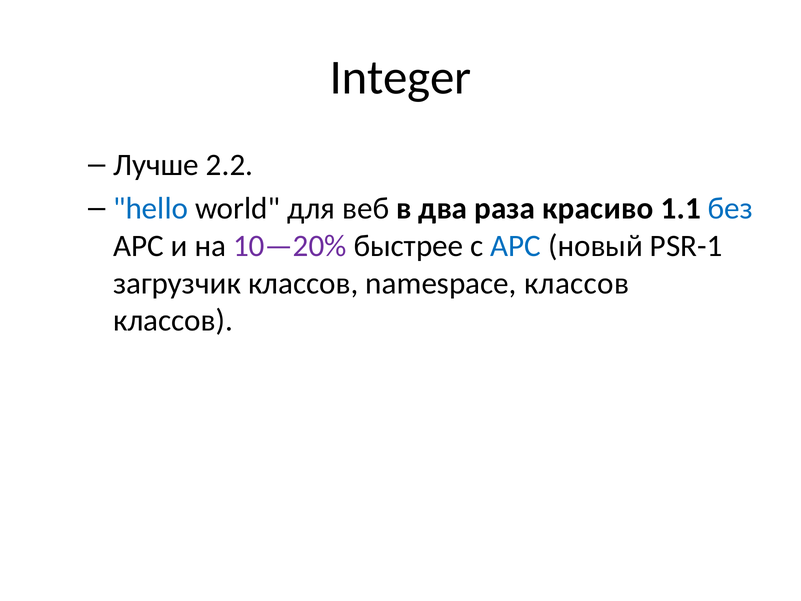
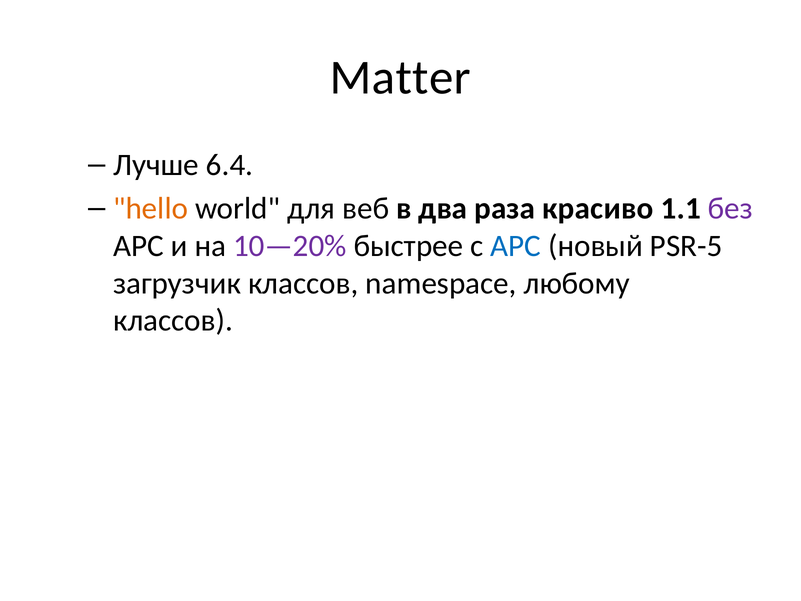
Integer: Integer -> Matter (400, 78)
2.2: 2.2 -> 6.4 (230, 165)
hello colour: blue -> orange (151, 209)
без colour: blue -> purple (730, 209)
PSR-1: PSR-1 -> PSR-5 (686, 246)
namespace классов: классов -> любому (577, 283)
